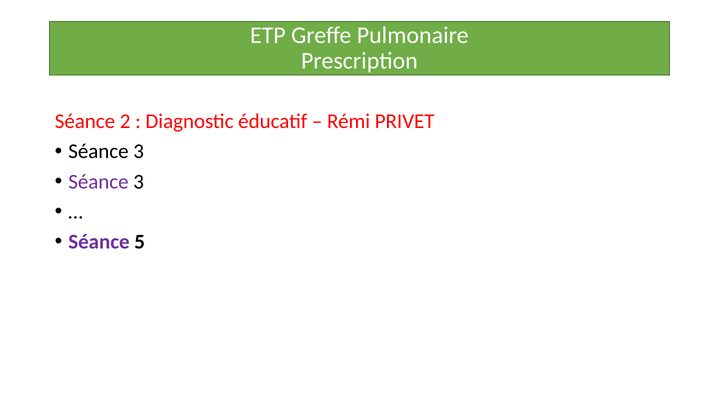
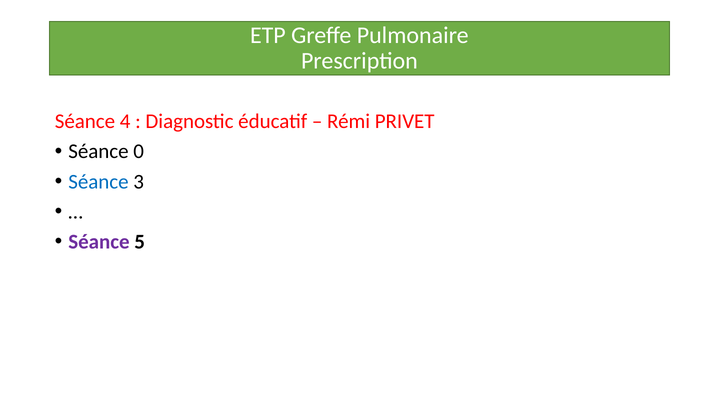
2: 2 -> 4 (125, 122)
3: 3 -> 0 (139, 152)
Séance colour: purple -> blue (98, 182)
